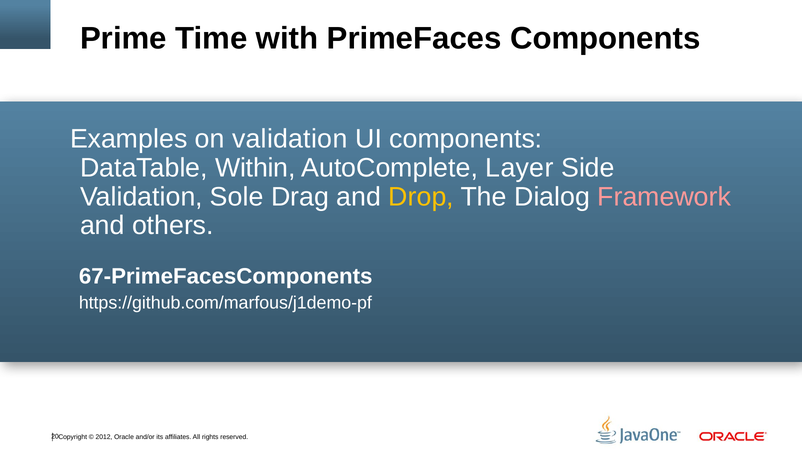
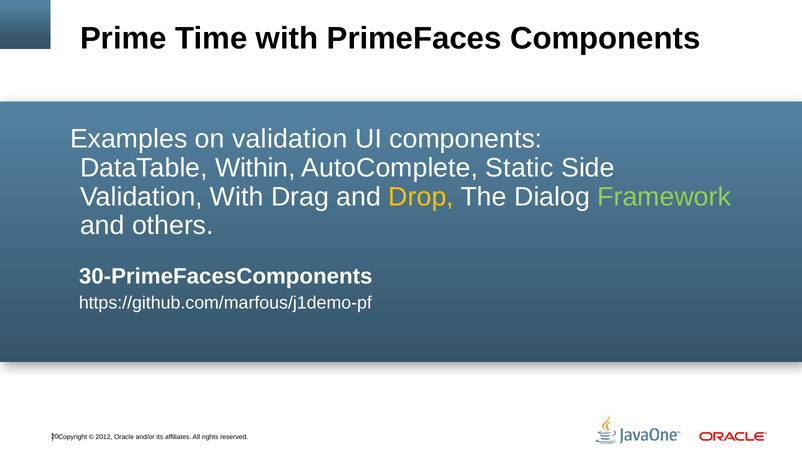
Layer: Layer -> Static (519, 168)
Validation Sole: Sole -> With (237, 197)
Framework colour: pink -> light green (664, 197)
67-PrimeFacesComponents: 67-PrimeFacesComponents -> 30-PrimeFacesComponents (226, 276)
